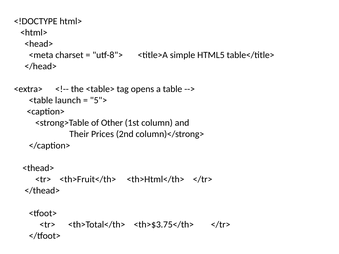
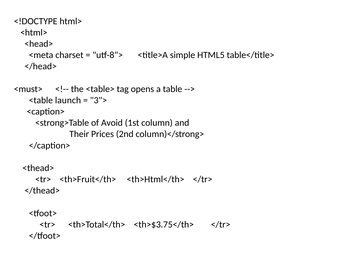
<extra>: <extra> -> <must> (28, 89)
5">: 5"> -> 3"> (99, 100)
Other: Other -> Avoid (112, 123)
